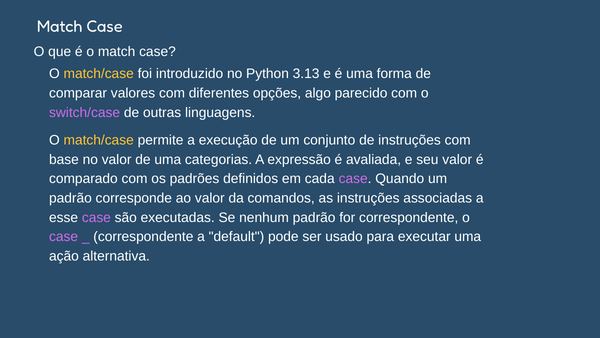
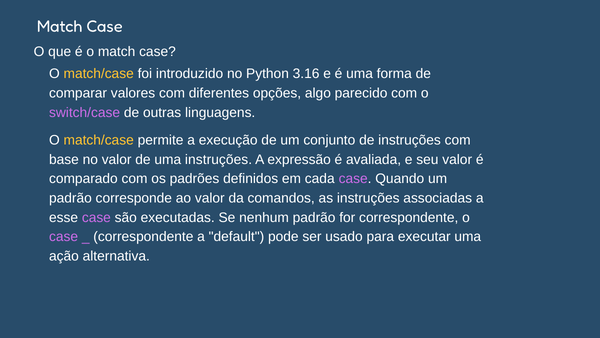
3.13: 3.13 -> 3.16 (306, 74)
uma categorias: categorias -> instruções (219, 159)
